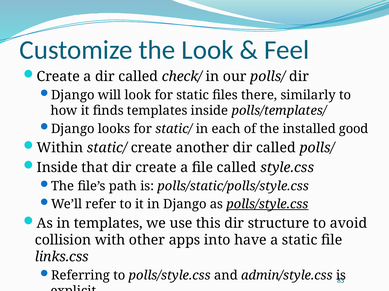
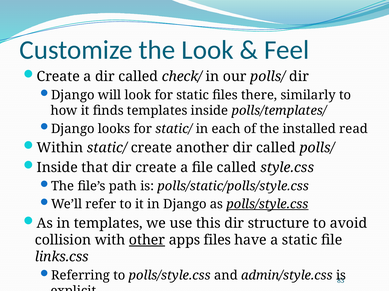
good: good -> read (354, 129)
other underline: none -> present (147, 241)
apps into: into -> files (217, 241)
